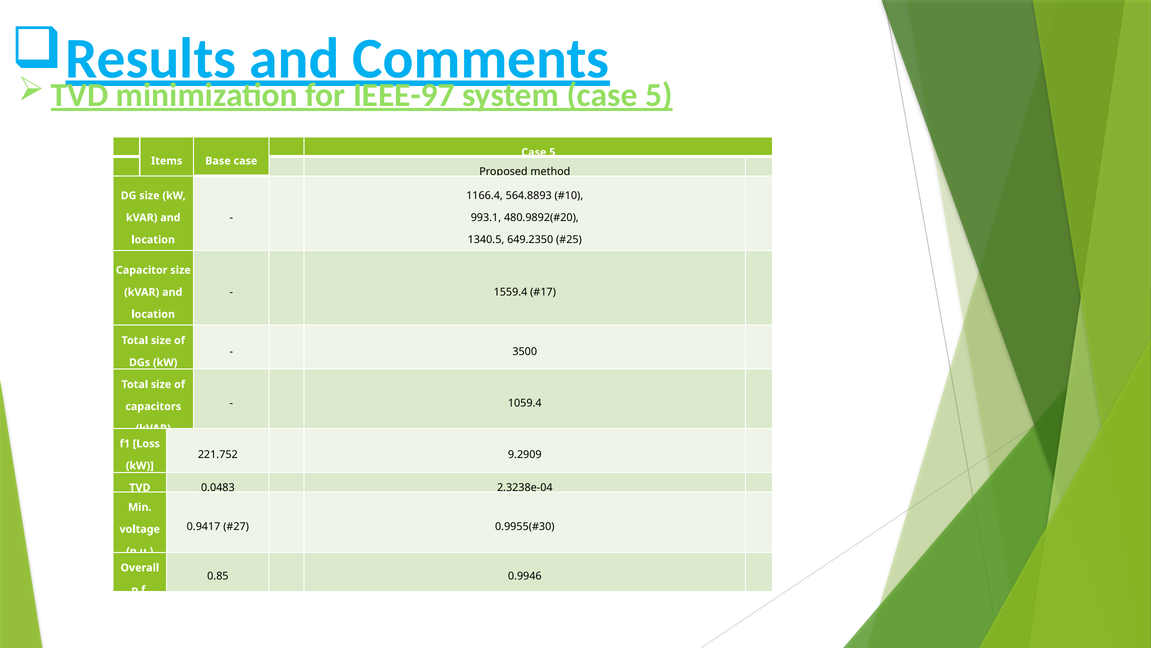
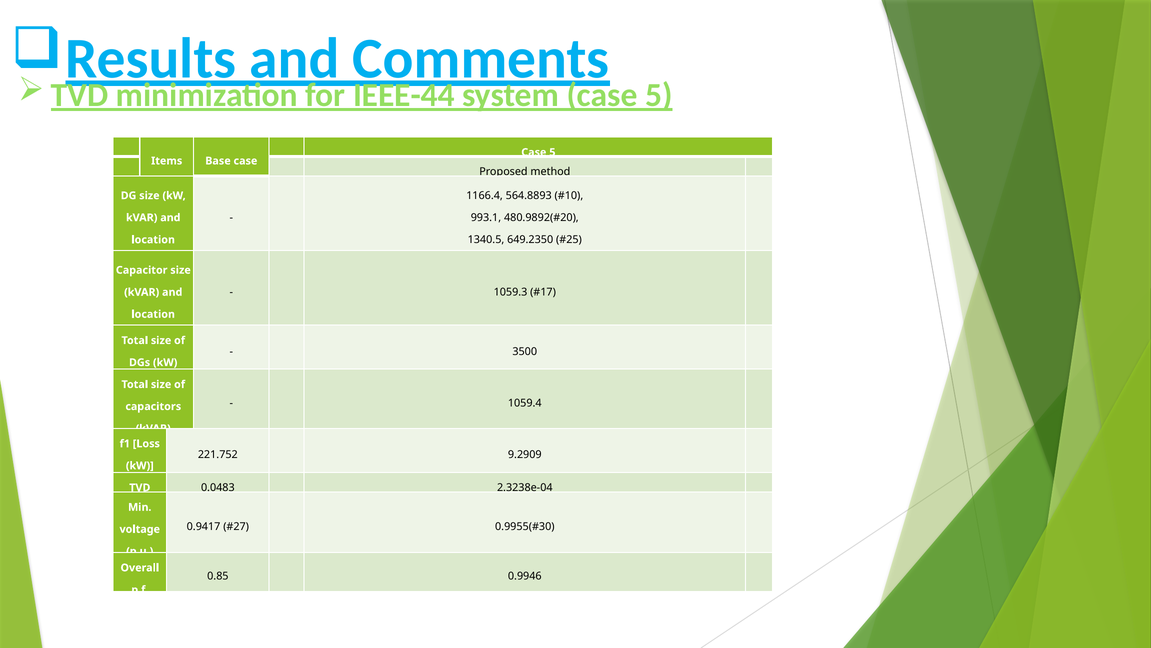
IEEE-97: IEEE-97 -> IEEE-44 (404, 95)
1559.4: 1559.4 -> 1059.3 (510, 292)
